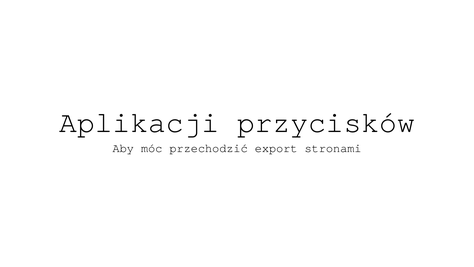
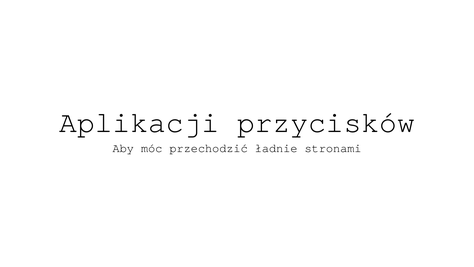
export: export -> ładnie (276, 148)
